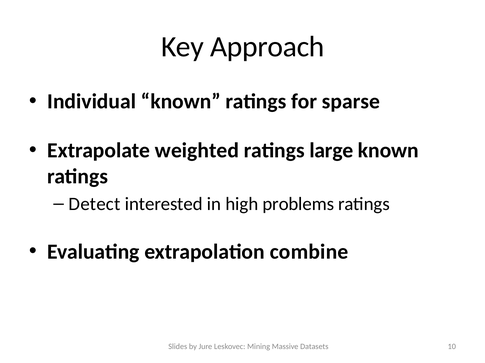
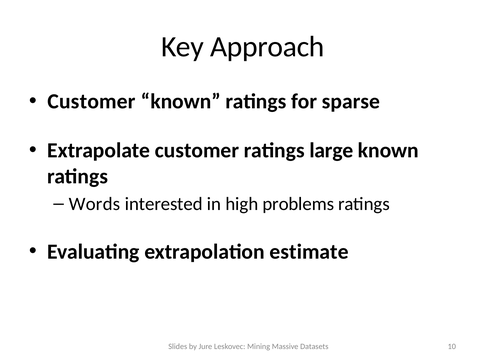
Individual: Individual -> Customer (92, 102)
Extrapolate weighted: weighted -> customer (197, 151)
Detect: Detect -> Words (94, 205)
combine: combine -> estimate (309, 252)
